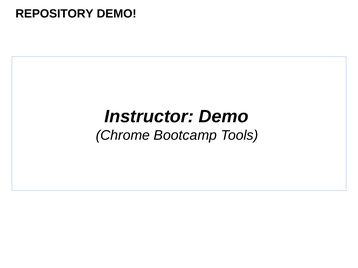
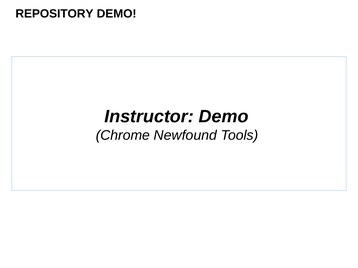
Bootcamp: Bootcamp -> Newfound (185, 136)
